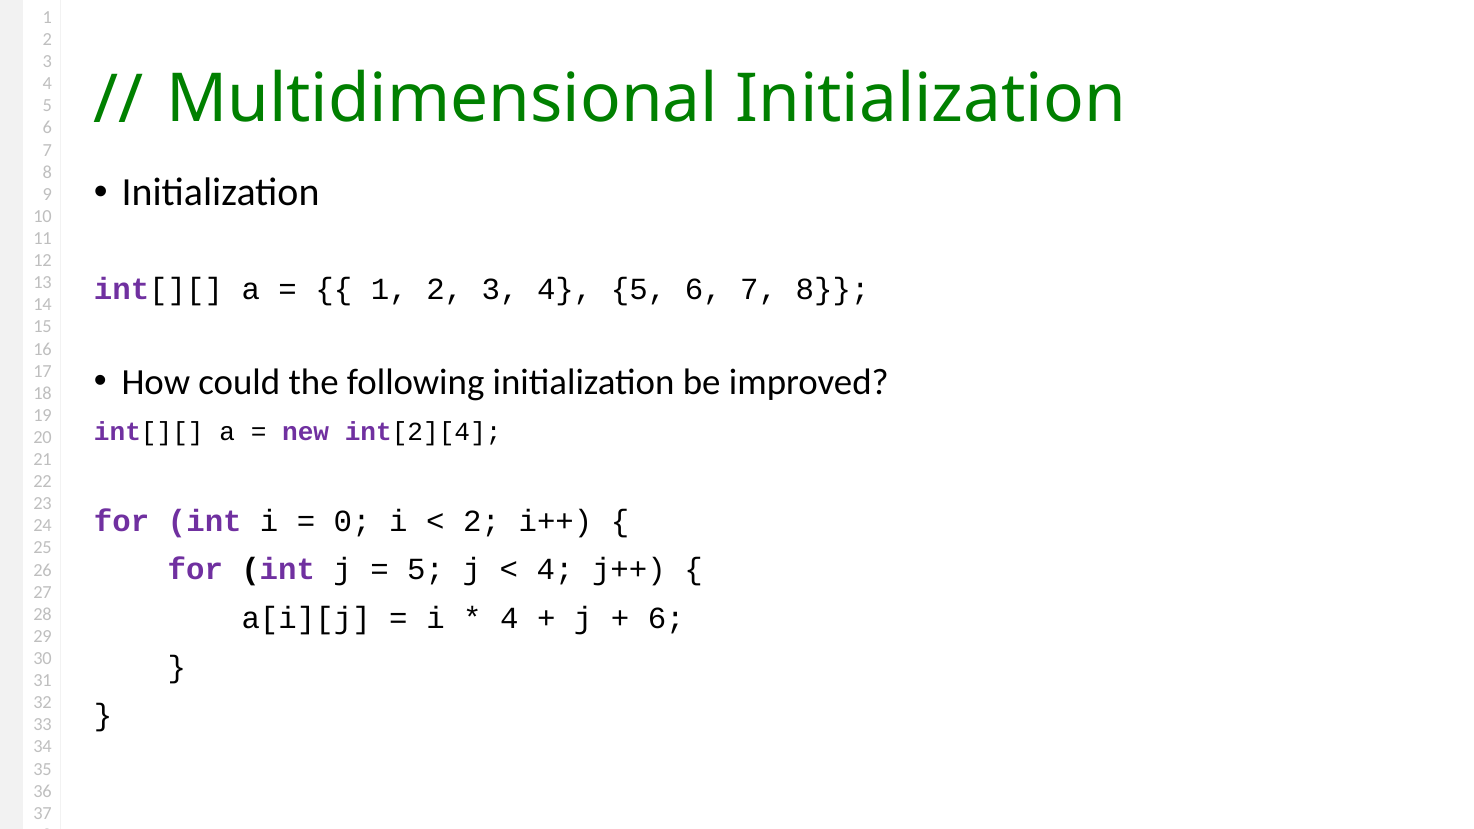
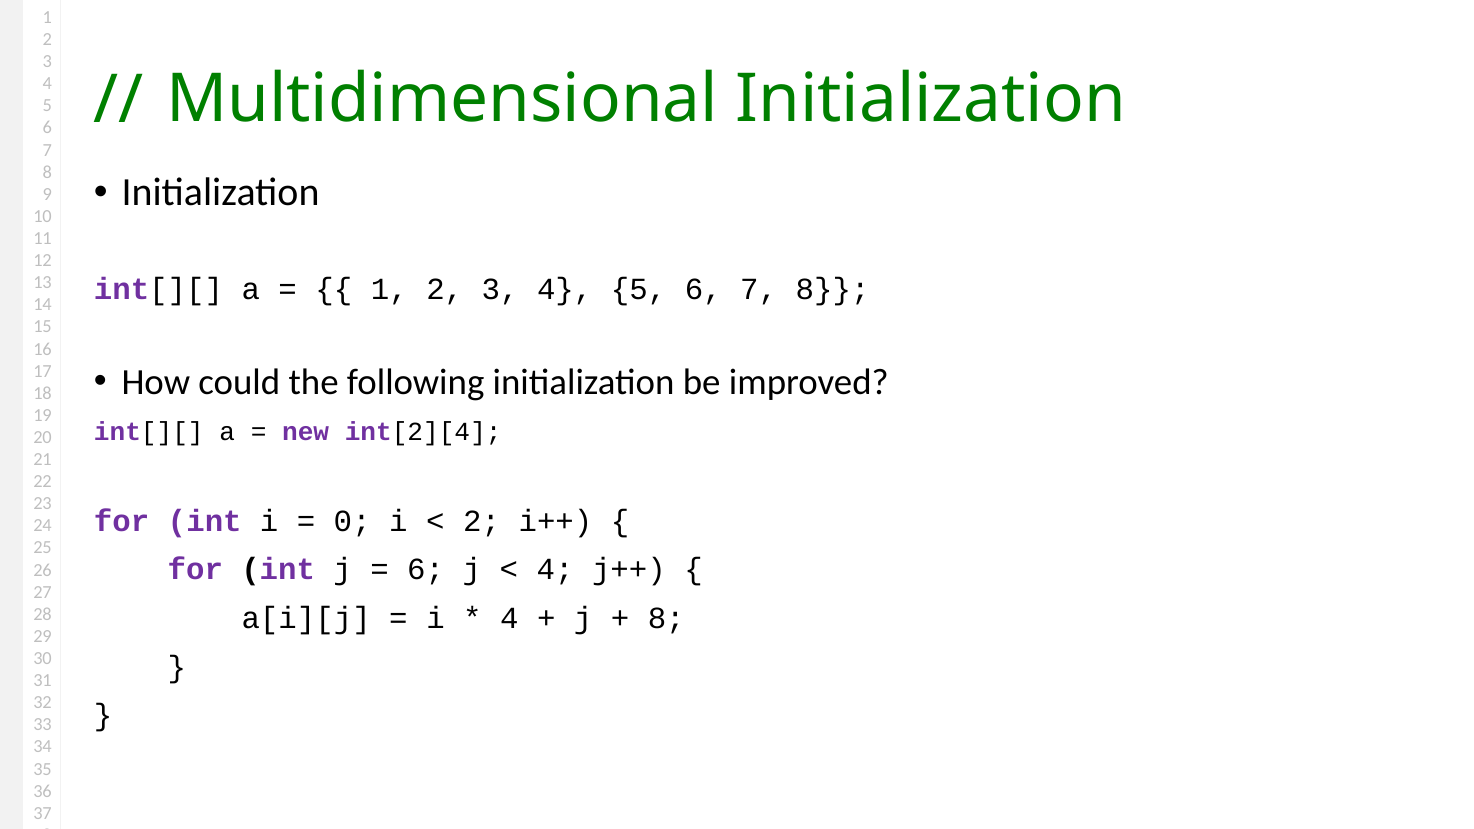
5: 5 -> 6 (426, 570)
6: 6 -> 8 (666, 618)
